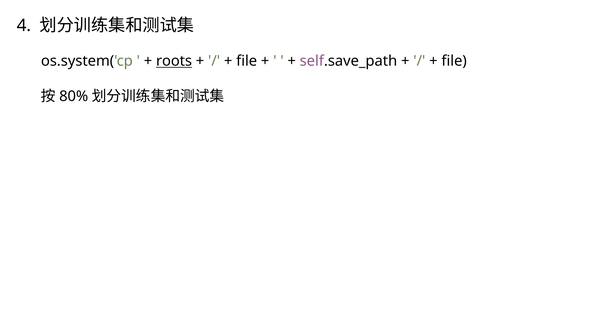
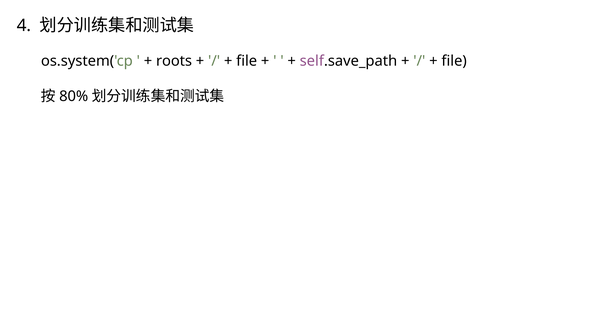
roots underline: present -> none (174, 61)
